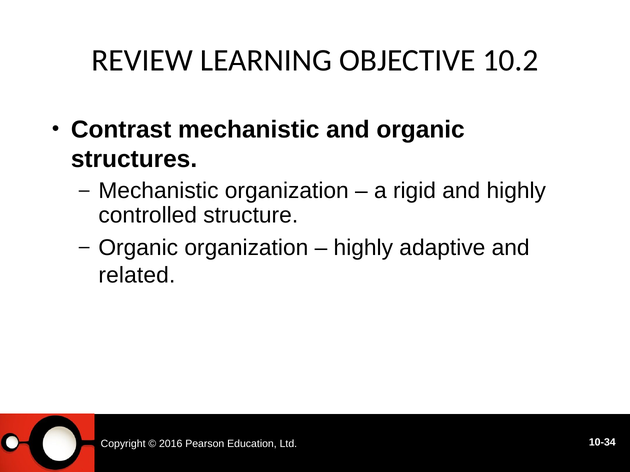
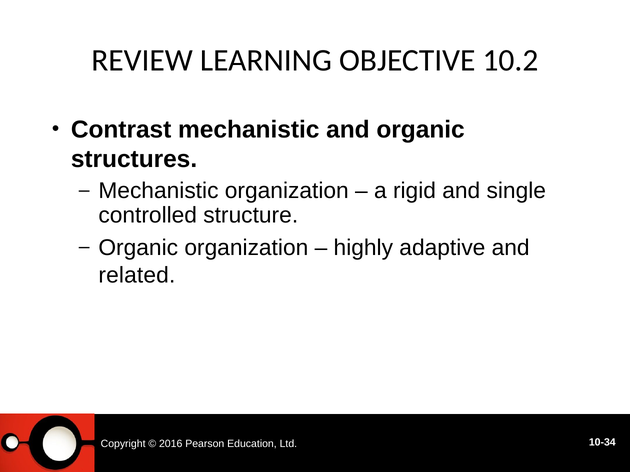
and highly: highly -> single (516, 191)
